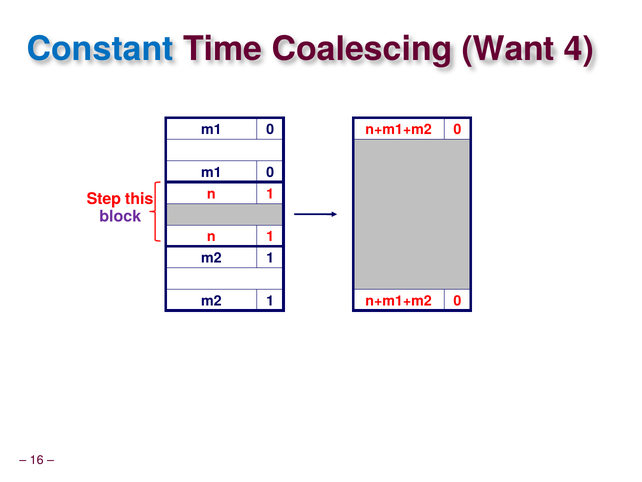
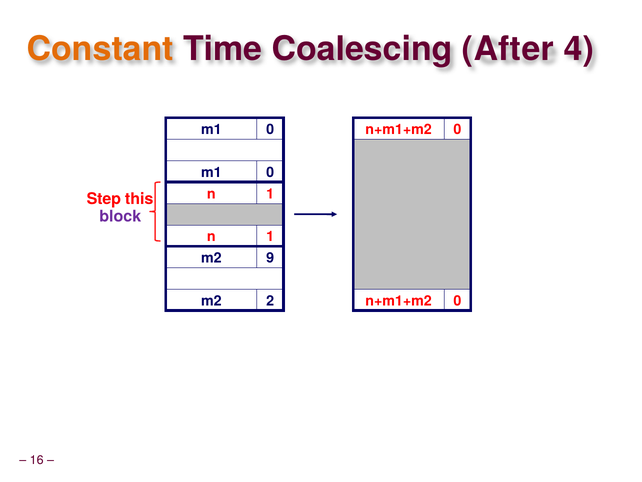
Constant colour: blue -> orange (100, 49)
Want: Want -> After (508, 49)
1: 1 -> 9 (270, 258)
1: 1 -> 2 (270, 301)
